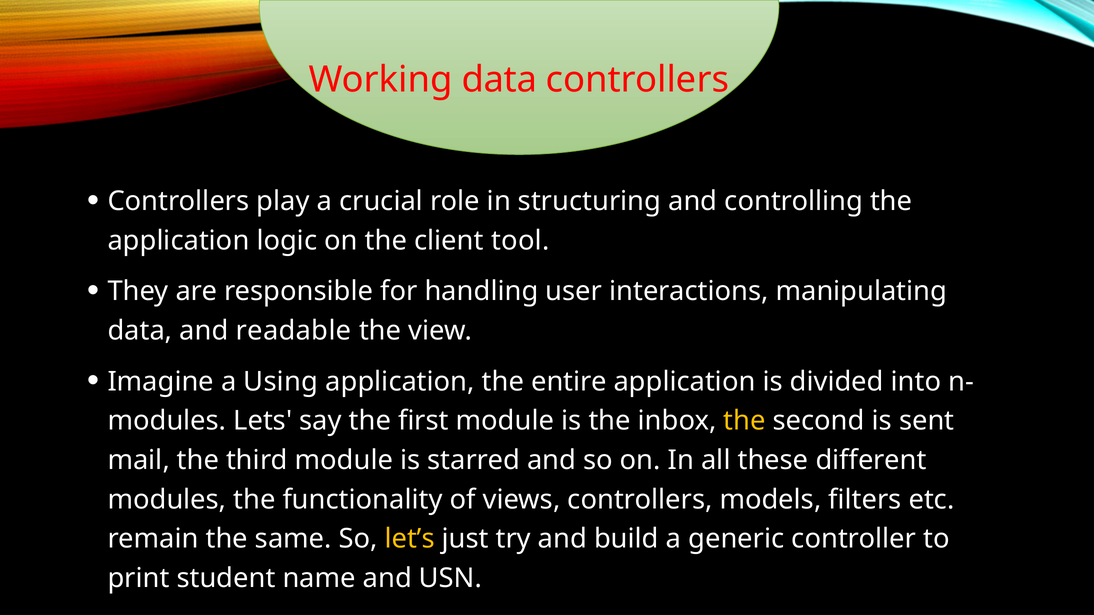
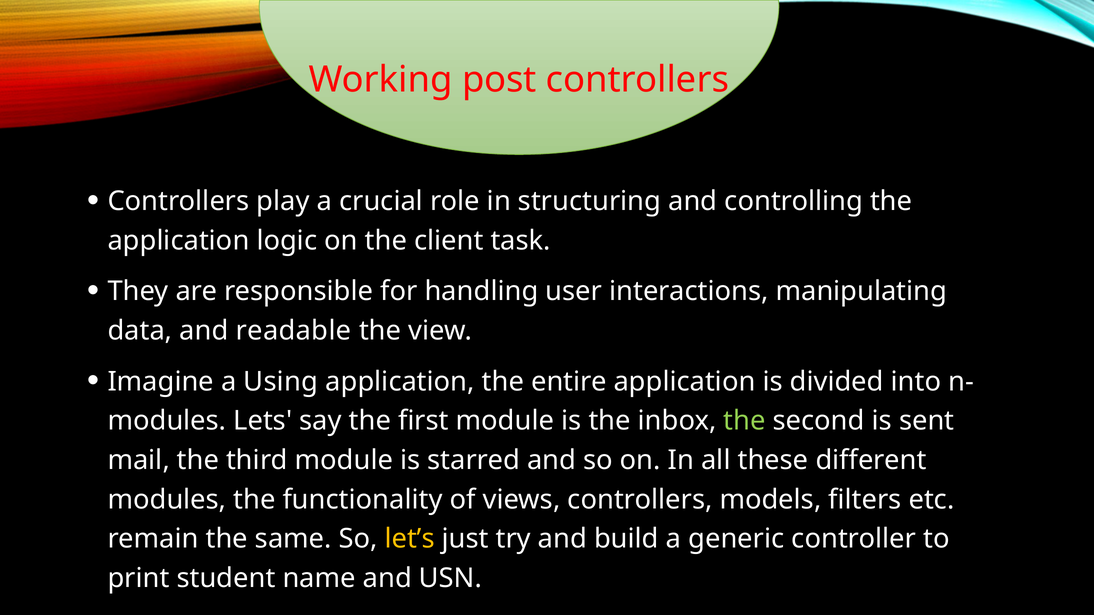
Working data: data -> post (499, 80)
tool: tool -> task (521, 241)
the colour: yellow -> light green (745, 421)
